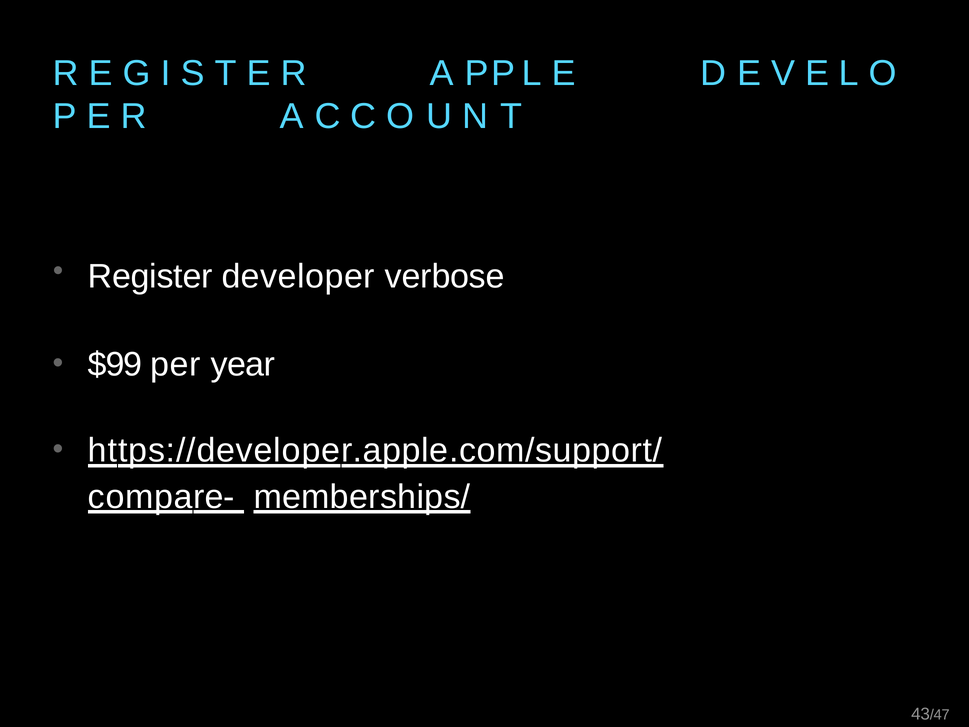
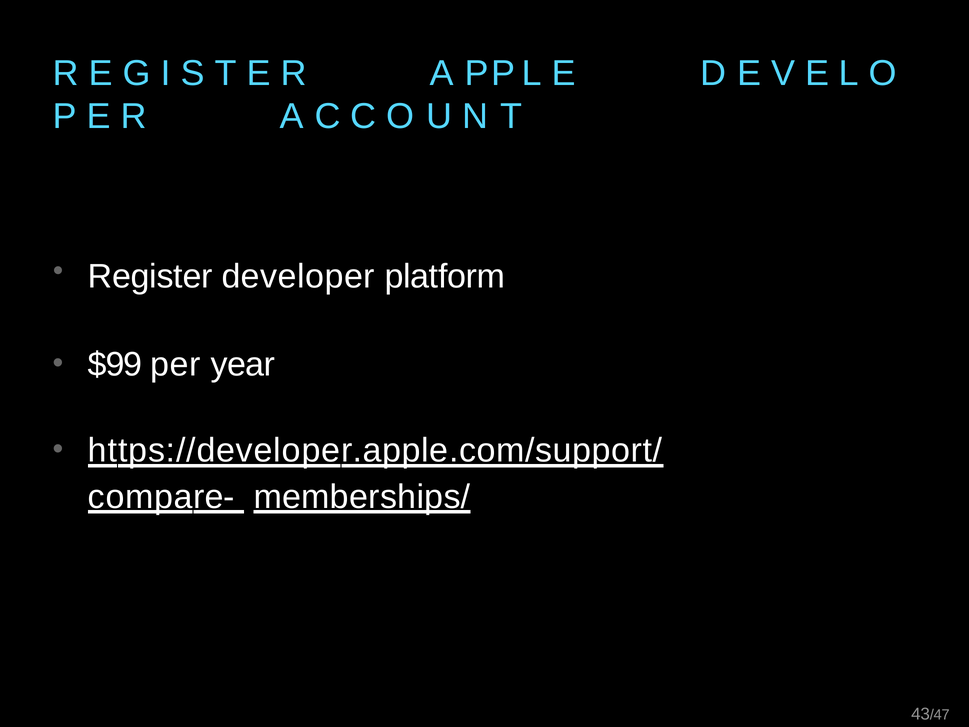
verbose: verbose -> platform (445, 276)
